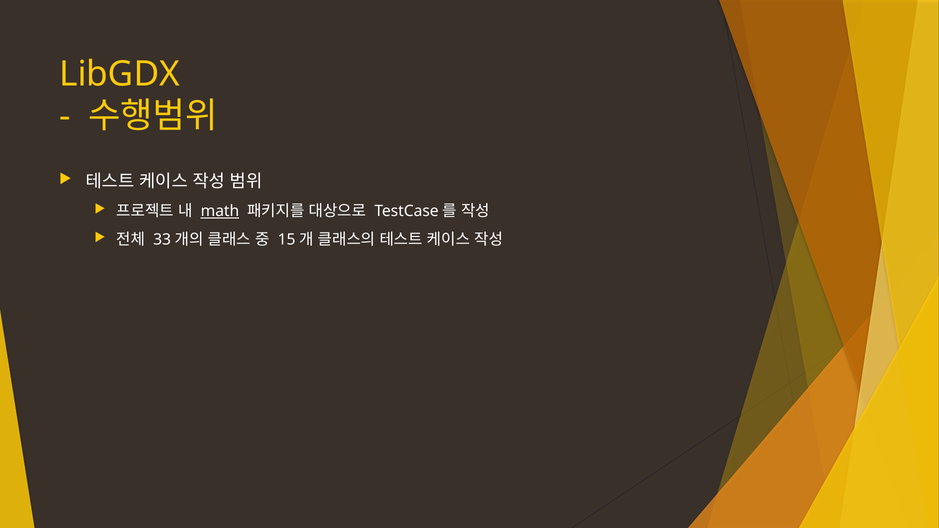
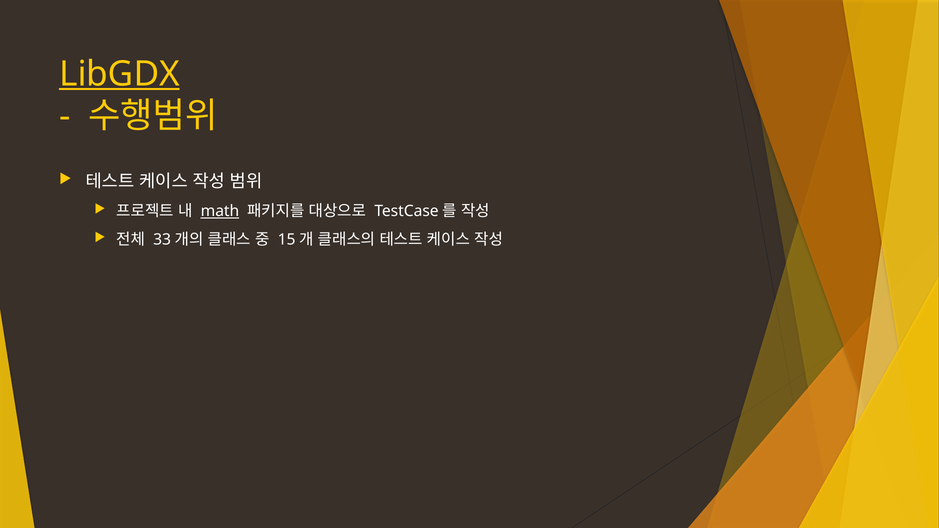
LibGDX underline: none -> present (119, 74)
